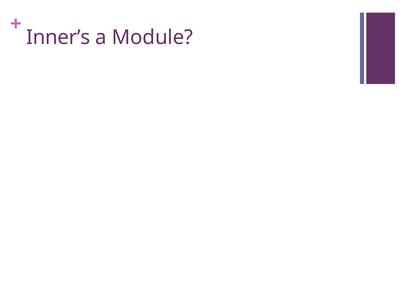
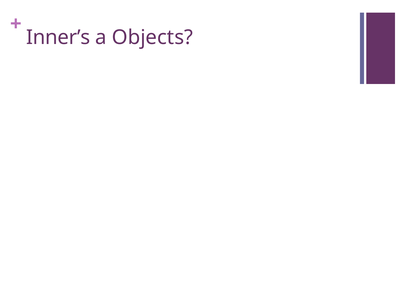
Module: Module -> Objects (152, 37)
